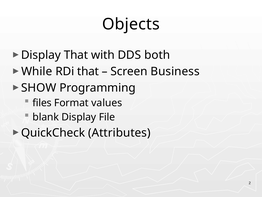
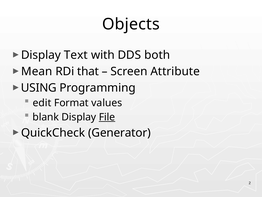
Display That: That -> Text (76, 55)
While: While -> Mean (37, 71)
Business: Business -> Attribute (175, 71)
SHOW: SHOW -> USING (39, 88)
files: files -> edit (42, 103)
File underline: none -> present (107, 117)
Attributes: Attributes -> Generator (119, 132)
